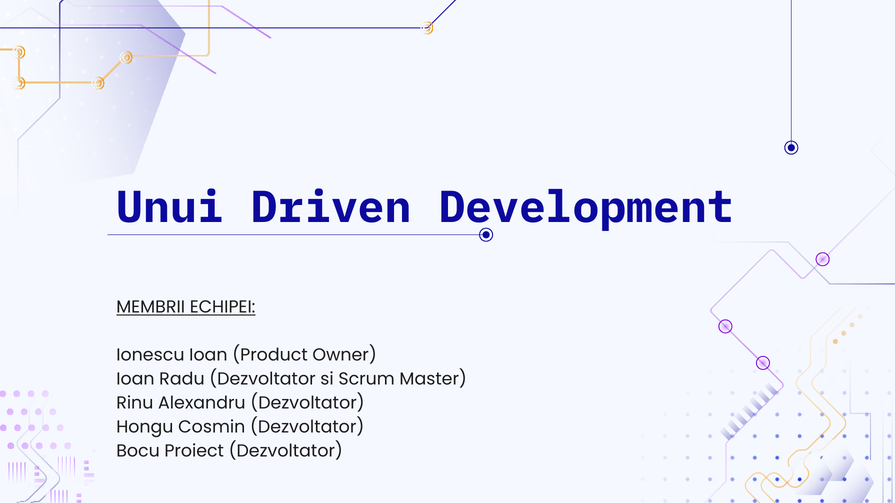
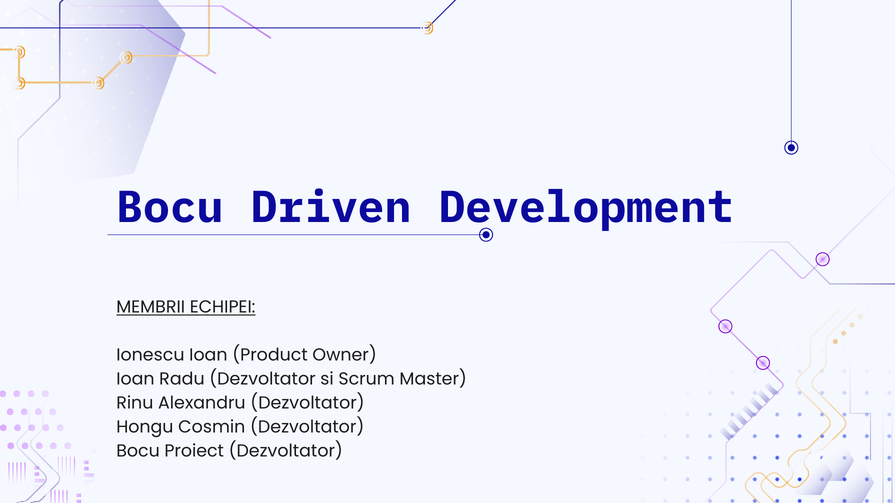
Unui: Unui -> Bocu (170, 208)
